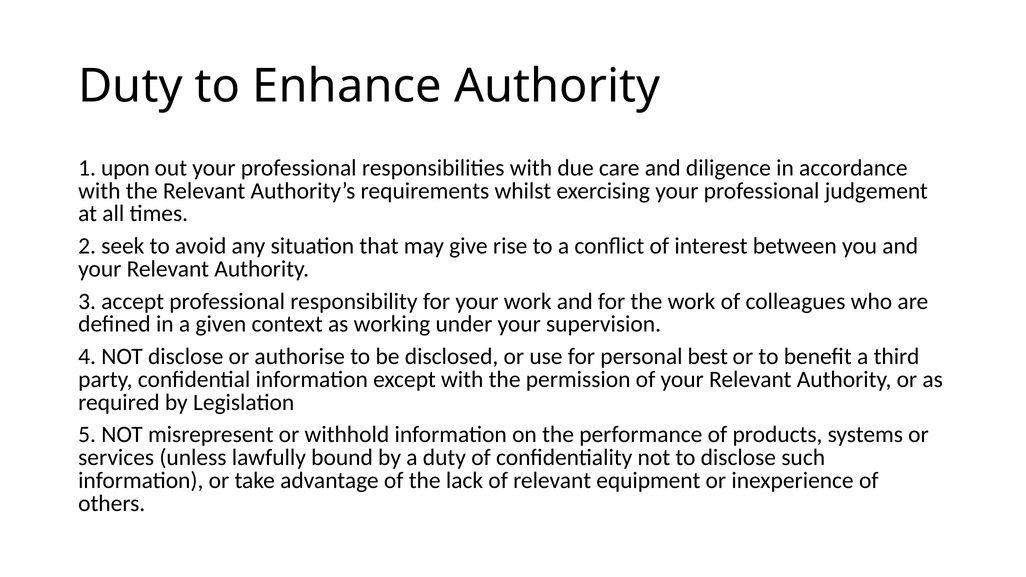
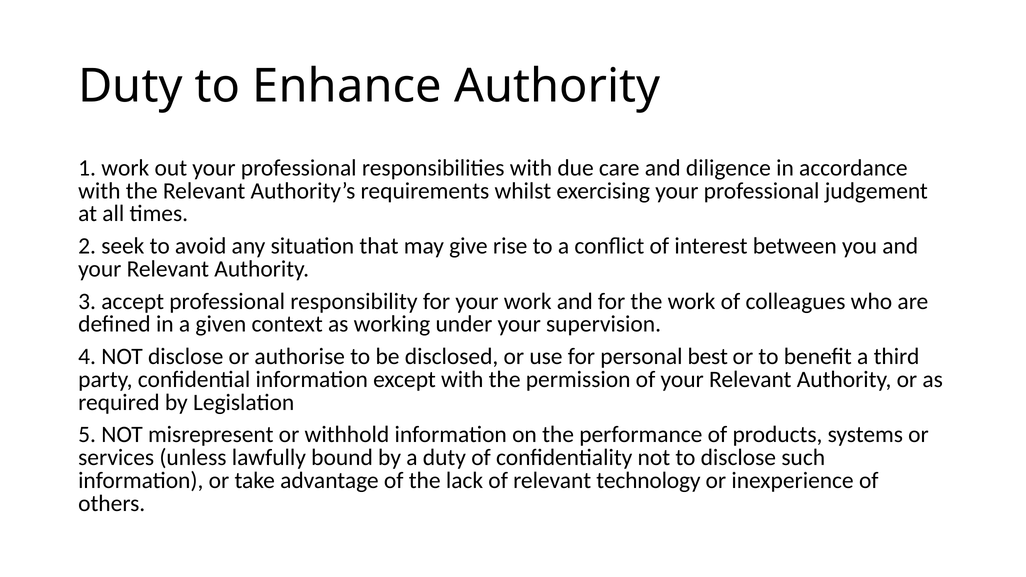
1 upon: upon -> work (125, 168)
equipment: equipment -> technology (648, 481)
